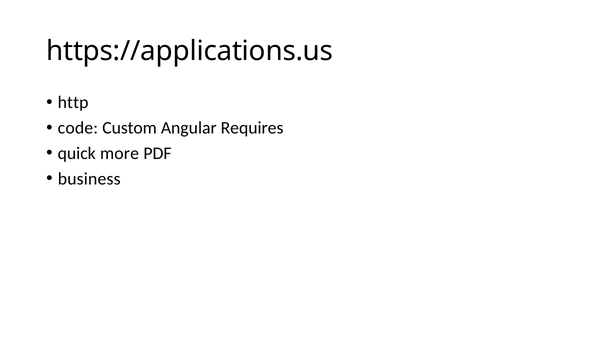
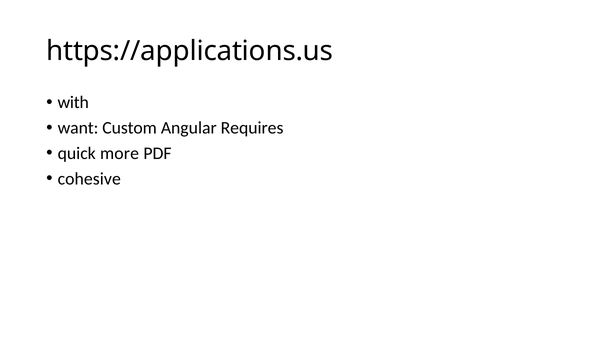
http: http -> with (73, 103)
code: code -> want (78, 128)
business: business -> cohesive (89, 179)
